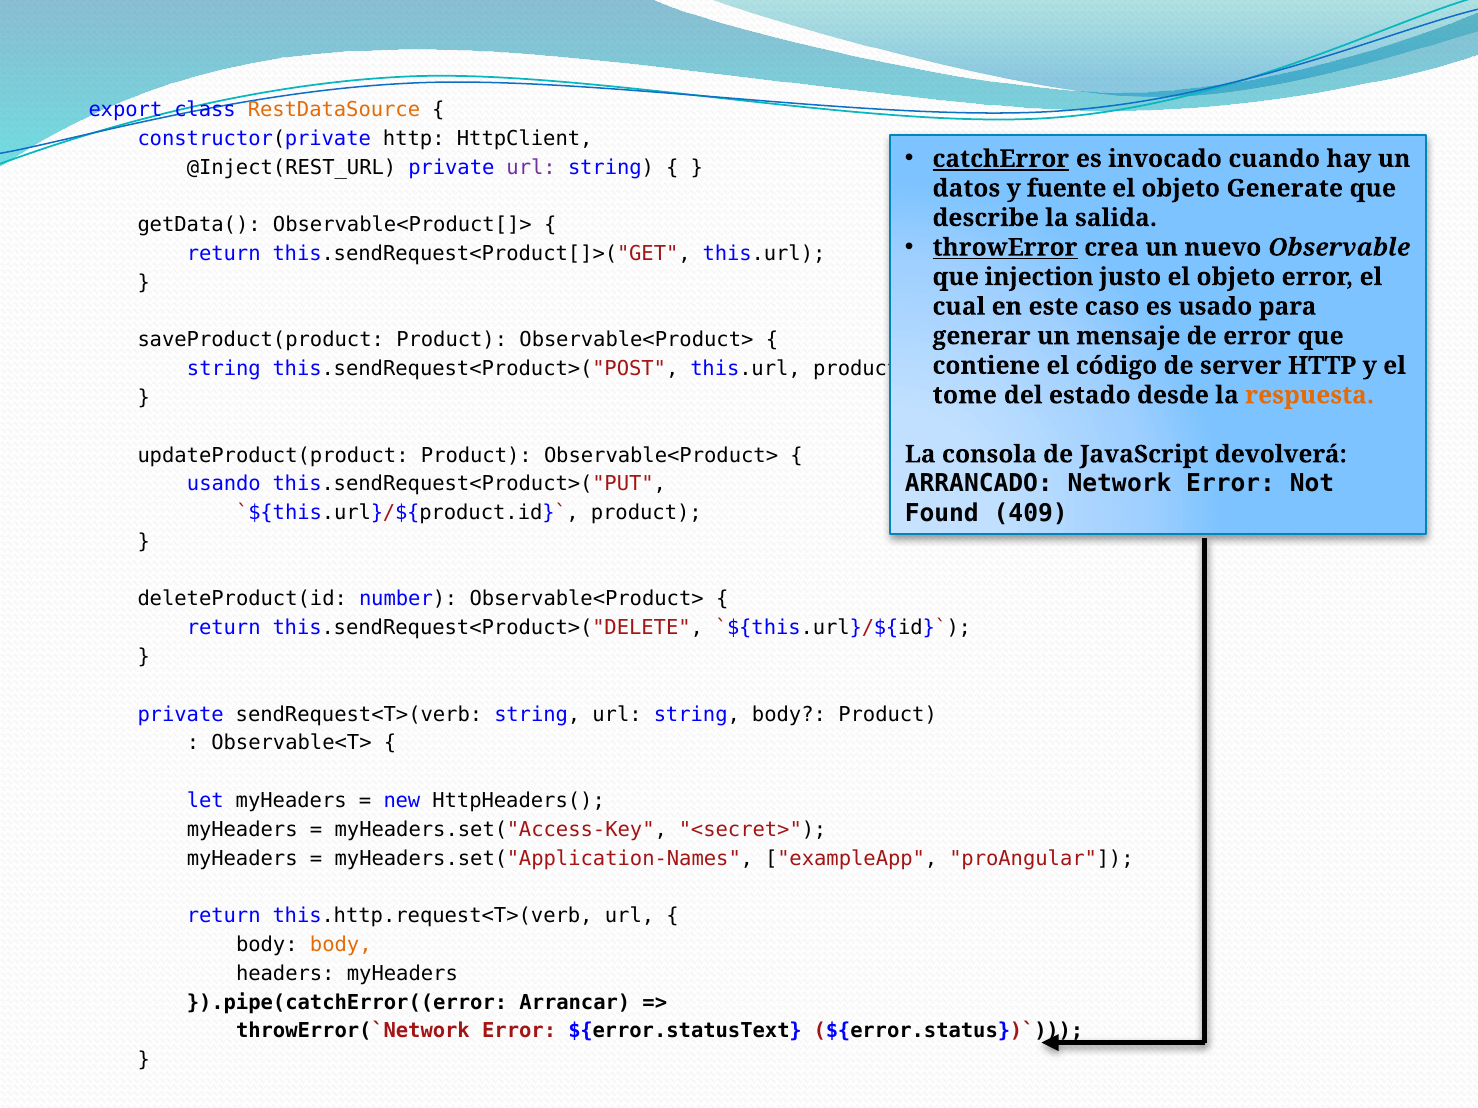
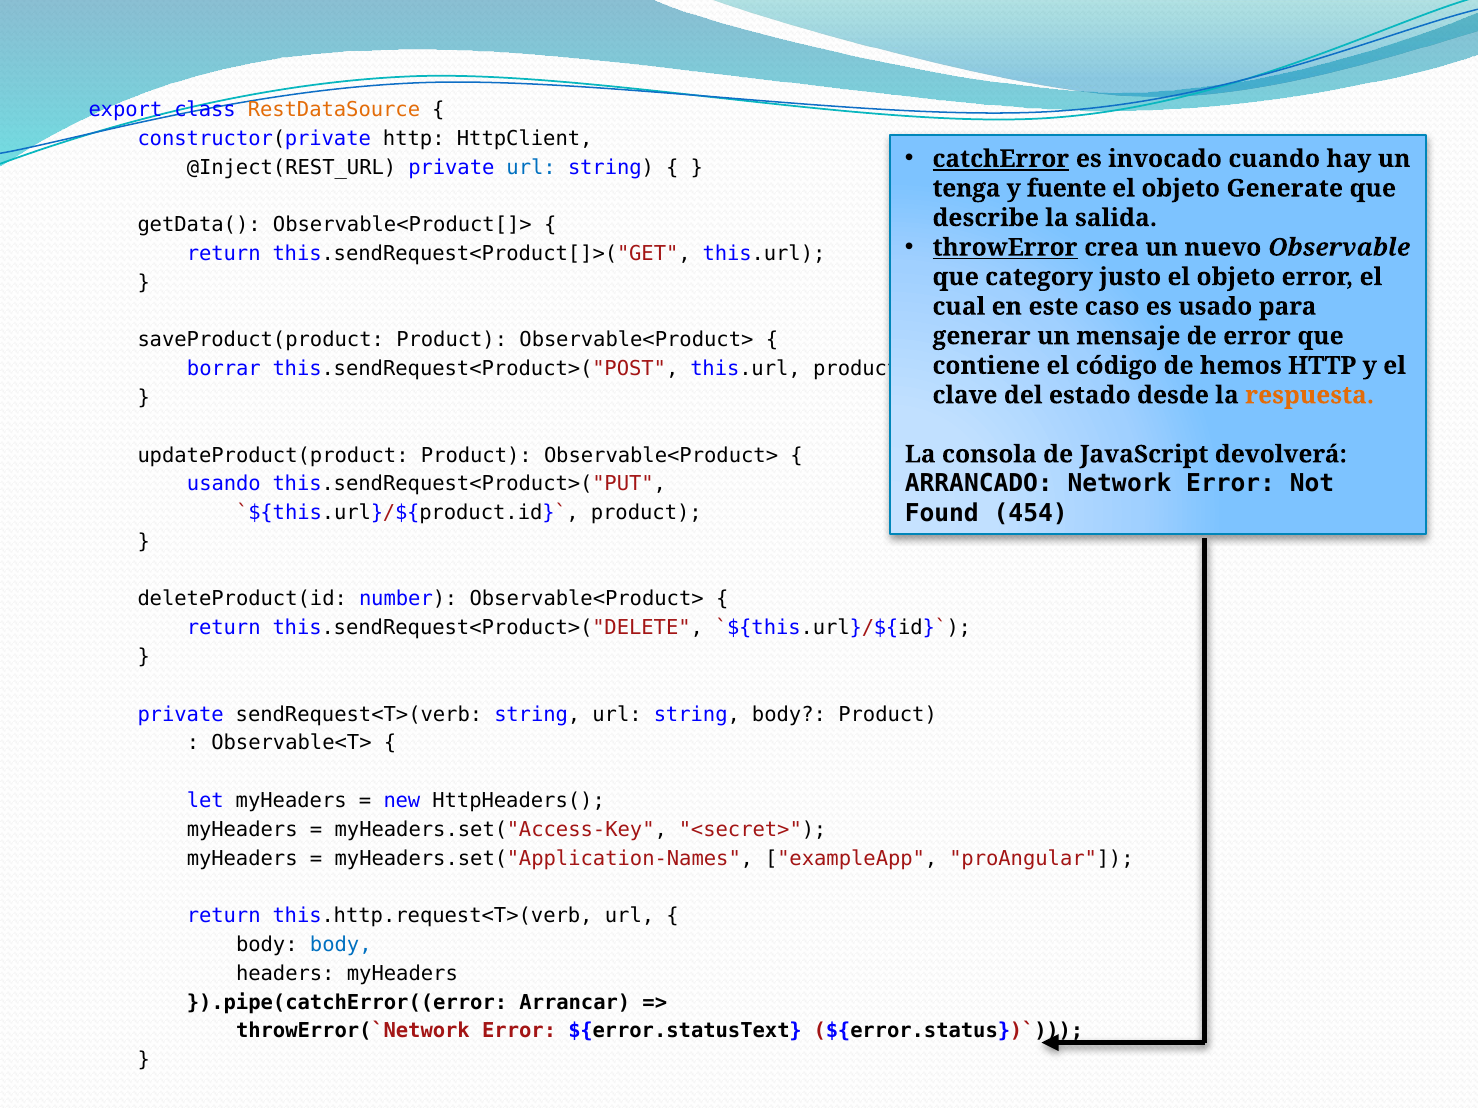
url colour: purple -> blue (531, 167)
datos: datos -> tenga (967, 188)
injection: injection -> category (1039, 277)
server: server -> hemos (1241, 366)
string: string -> borrar (224, 369)
tome: tome -> clave (965, 395)
409: 409 -> 454 (1031, 514)
body colour: orange -> blue (341, 945)
